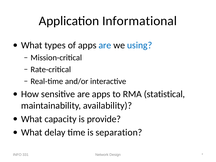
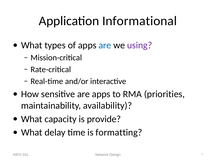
using colour: blue -> purple (140, 45)
statistical: statistical -> priorities (164, 94)
separation: separation -> formatting (119, 132)
